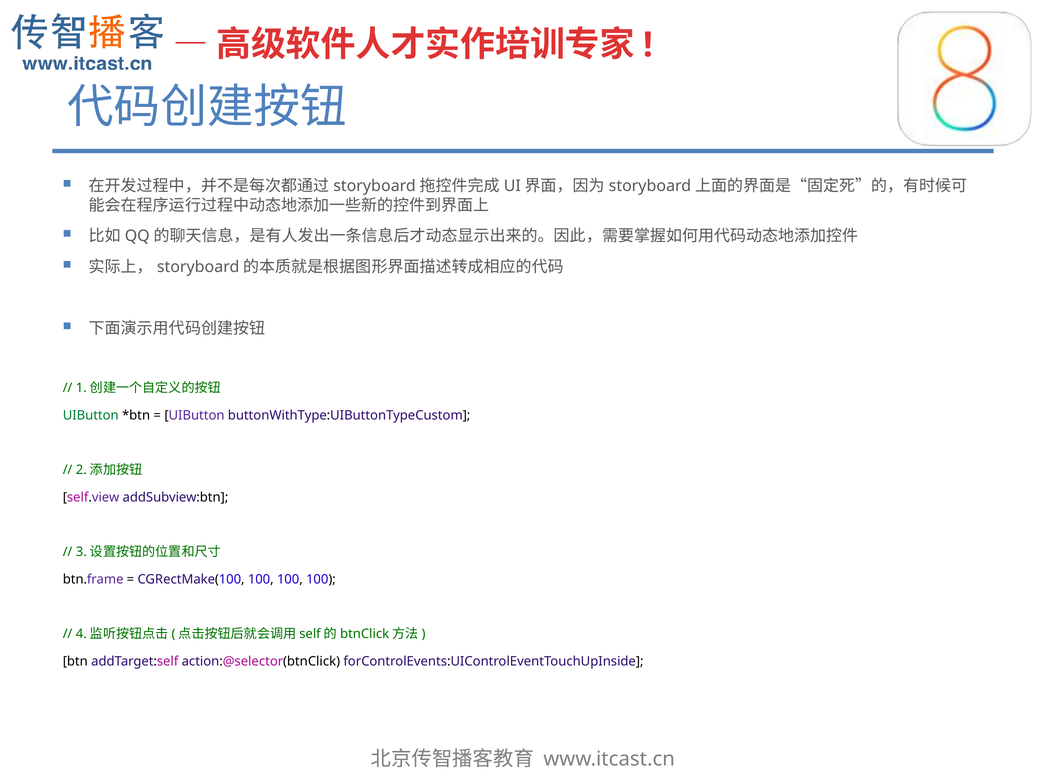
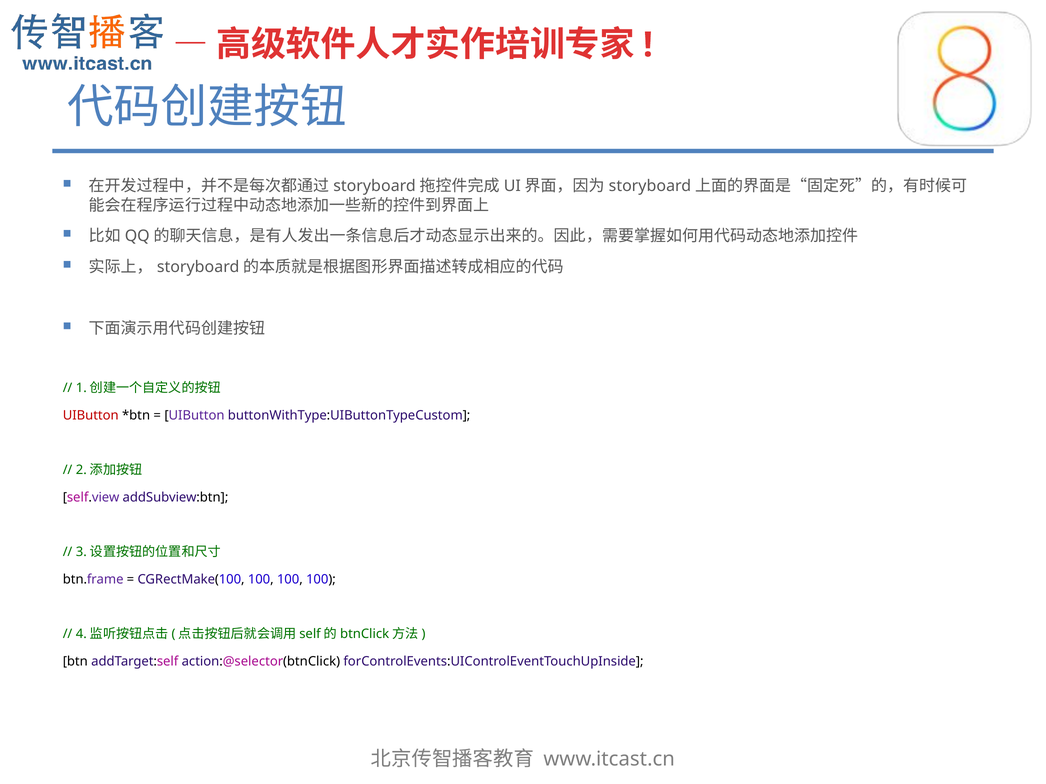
UIButton colour: green -> red (91, 416)
